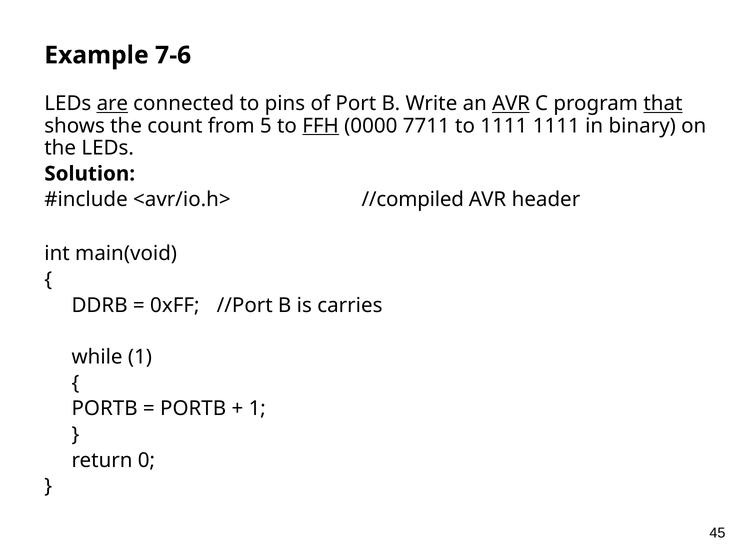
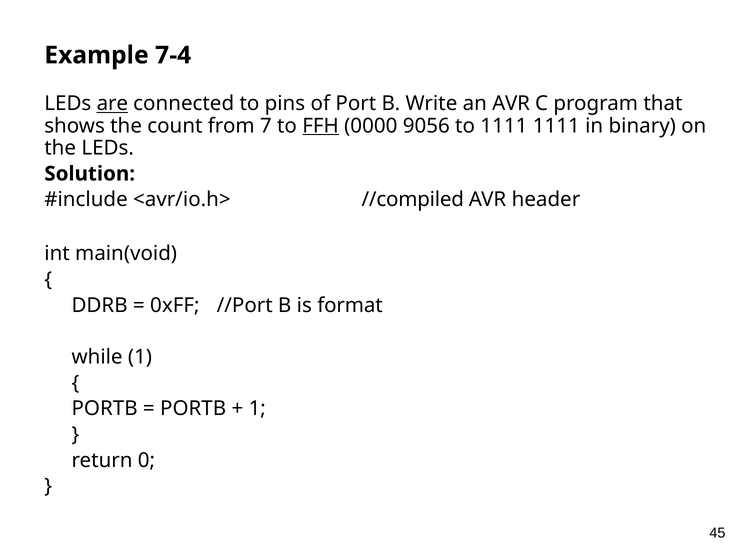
7-6: 7-6 -> 7-4 (173, 55)
AVR underline: present -> none (511, 104)
that underline: present -> none (663, 104)
5: 5 -> 7 (266, 126)
7711: 7711 -> 9056 (426, 126)
carries: carries -> format (350, 305)
